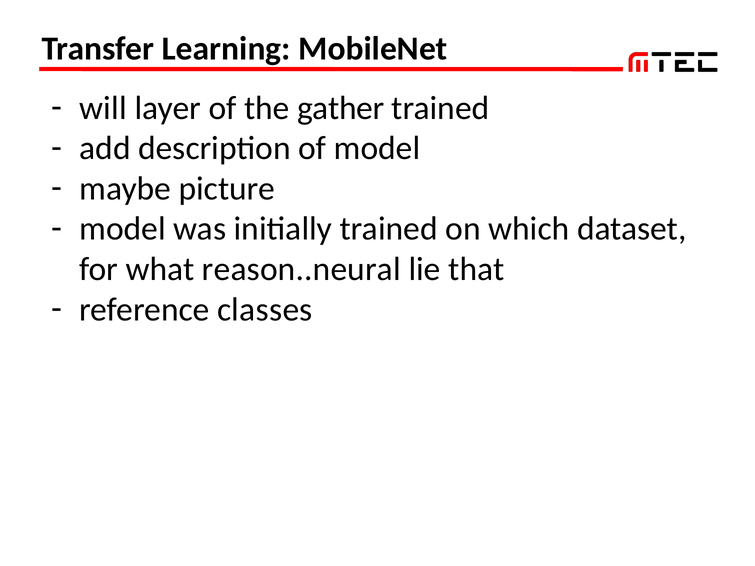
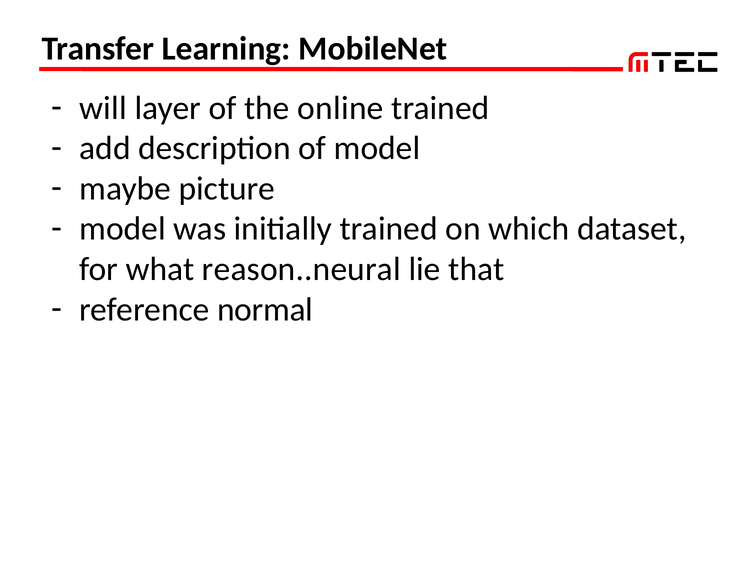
gather: gather -> online (340, 108)
classes: classes -> normal (265, 310)
